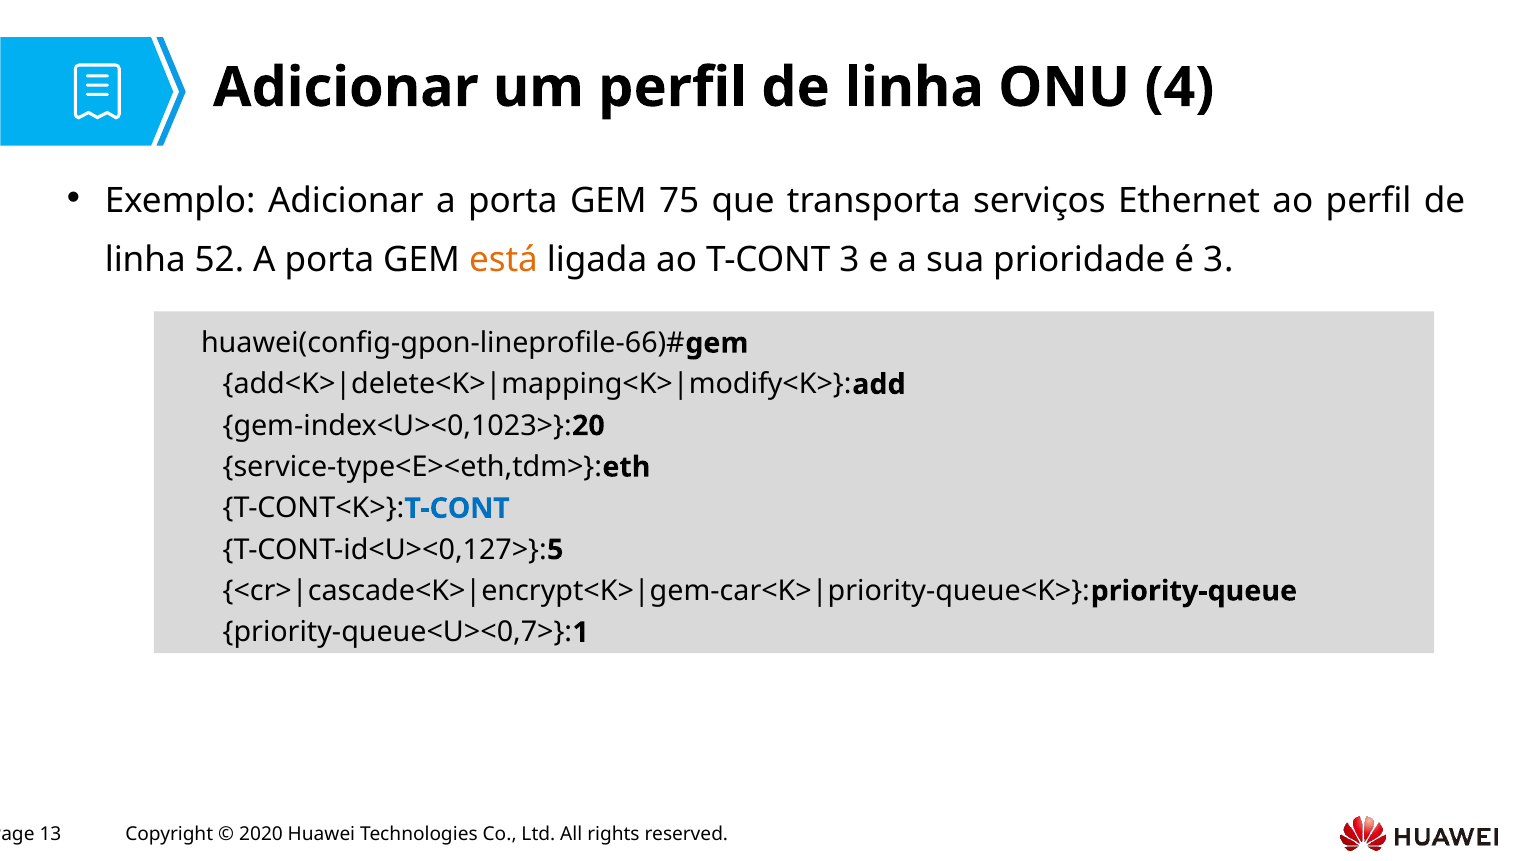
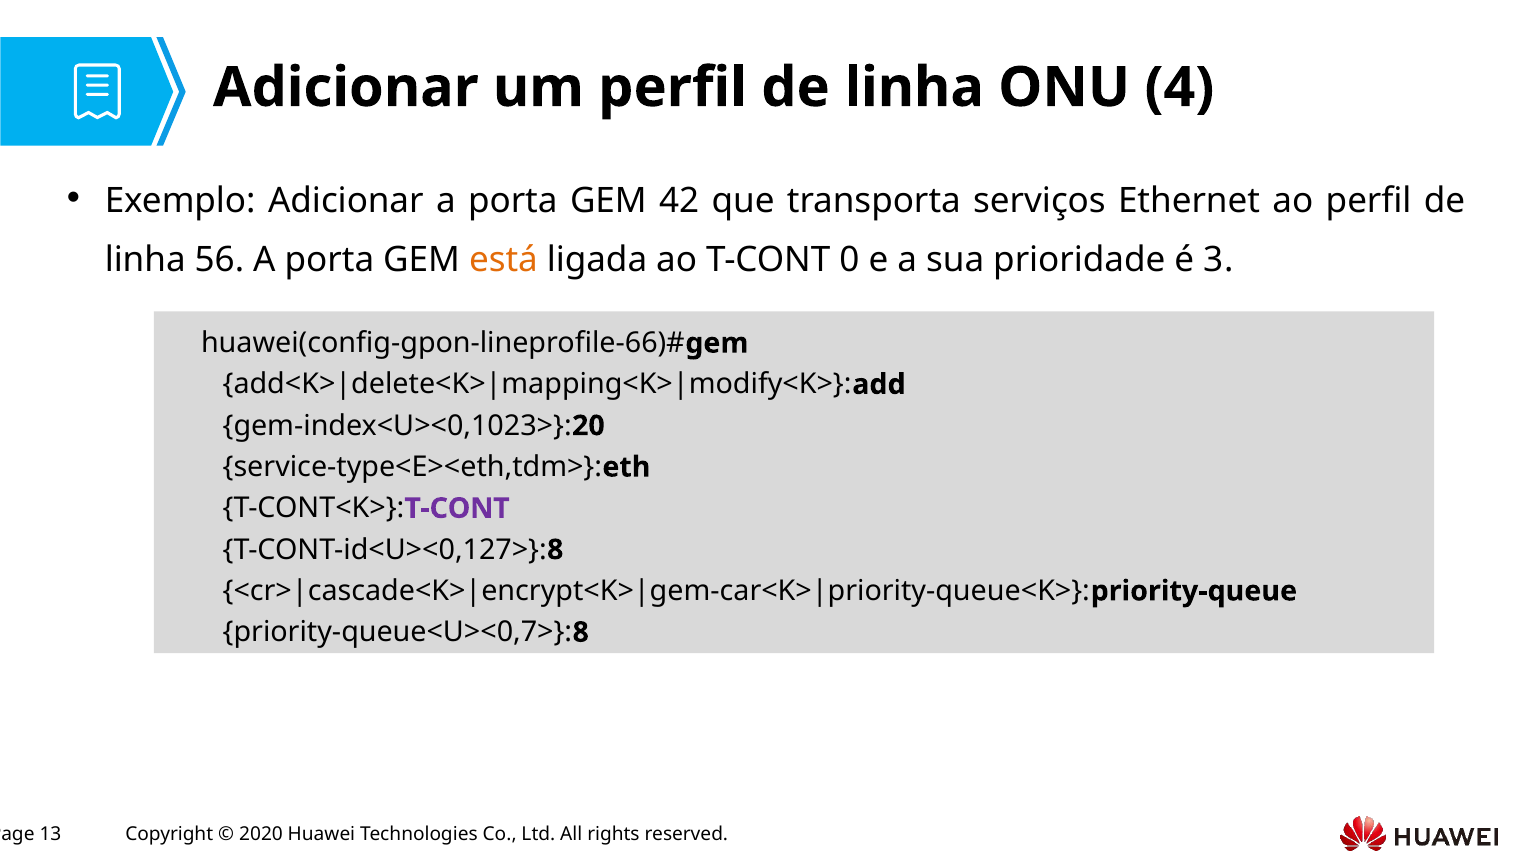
75: 75 -> 42 (679, 201)
52: 52 -> 56 (219, 260)
T-CONT 3: 3 -> 0 (849, 260)
T-CONT colour: blue -> purple (457, 509)
5: 5 -> 8 (555, 550)
1: 1 -> 8 (581, 632)
